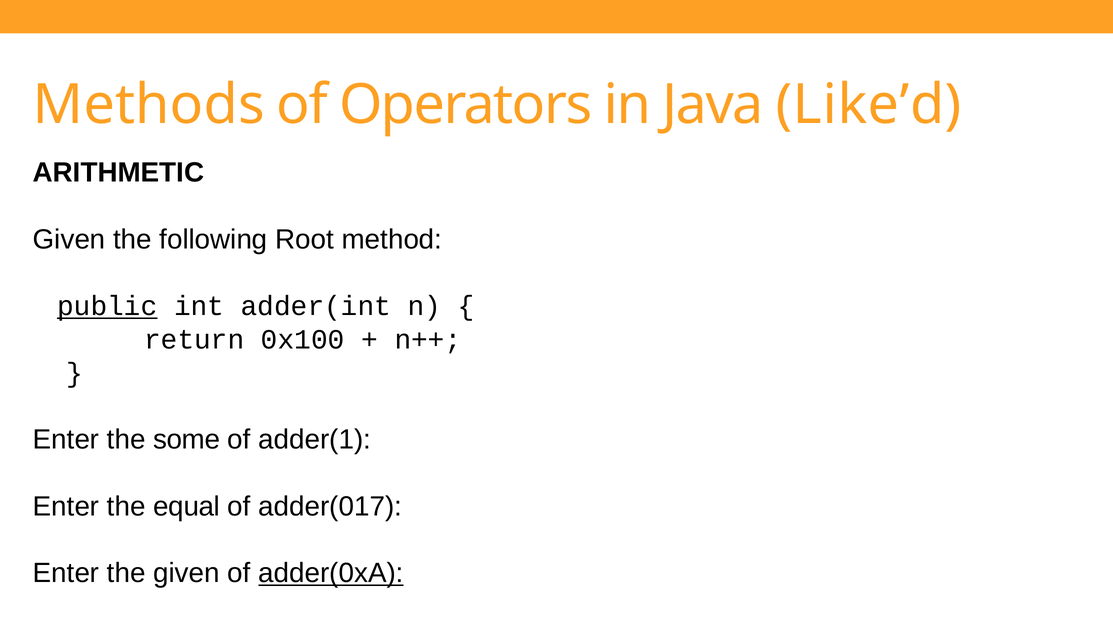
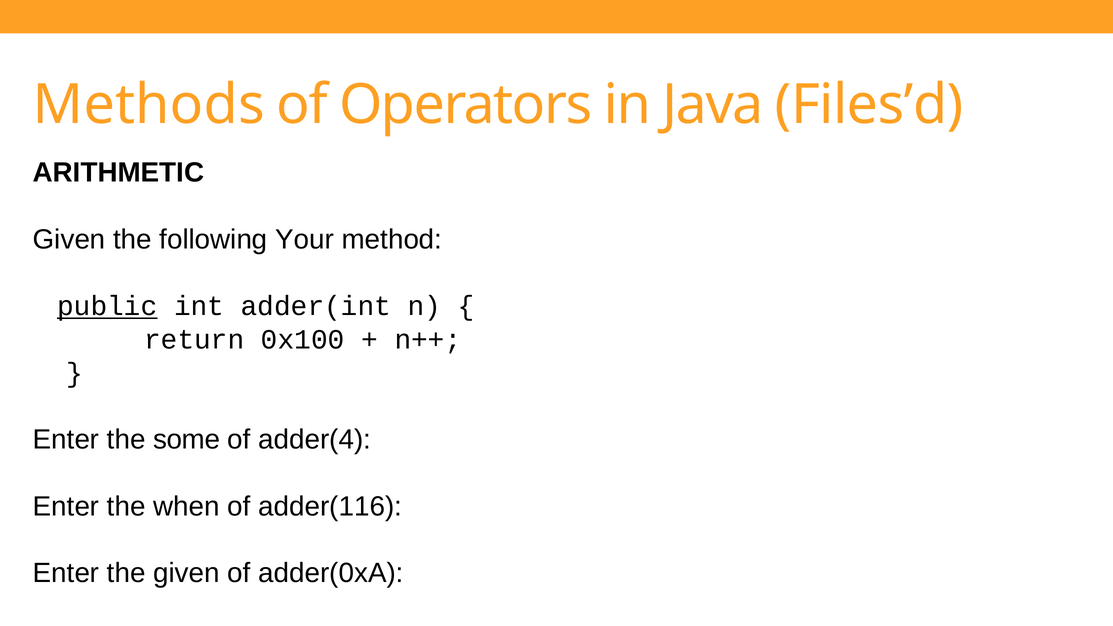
Like’d: Like’d -> Files’d (869, 105)
Root: Root -> Your (305, 239)
adder(1: adder(1 -> adder(4 (315, 440)
equal: equal -> when (186, 507)
adder(017: adder(017 -> adder(116 (330, 507)
adder(0xA underline: present -> none (331, 573)
